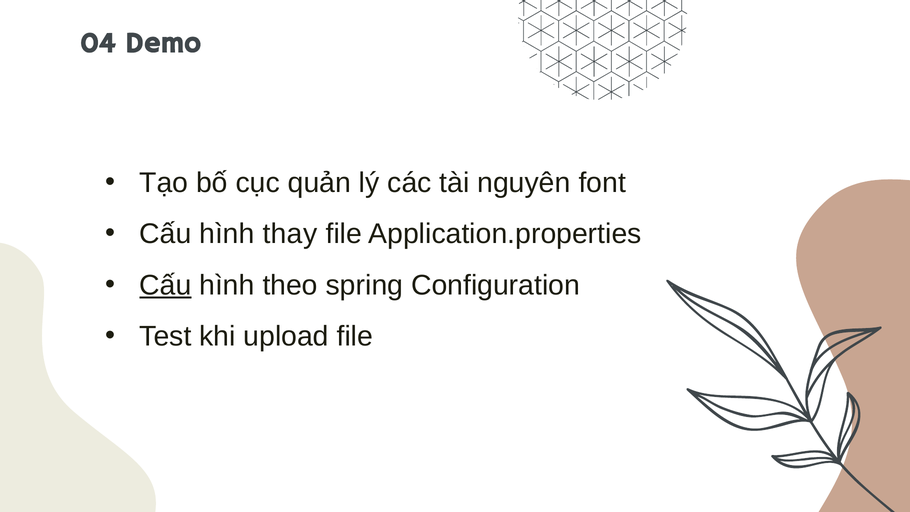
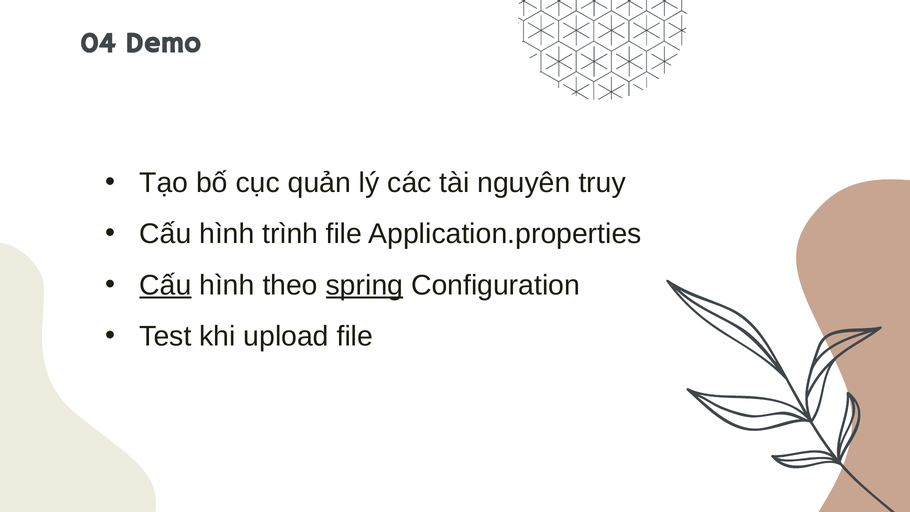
font: font -> truy (602, 183)
thay: thay -> trình (290, 234)
spring underline: none -> present (364, 285)
